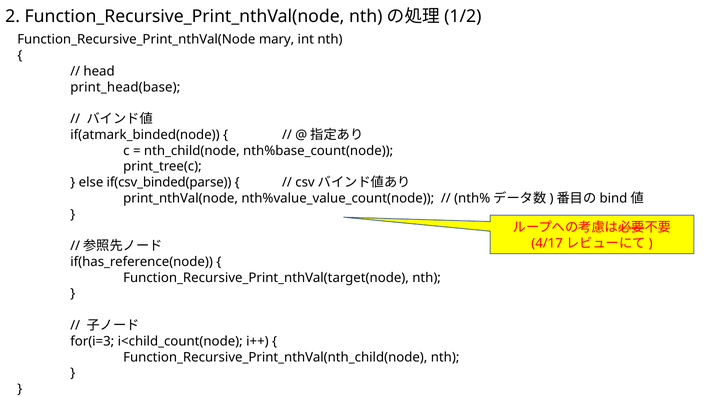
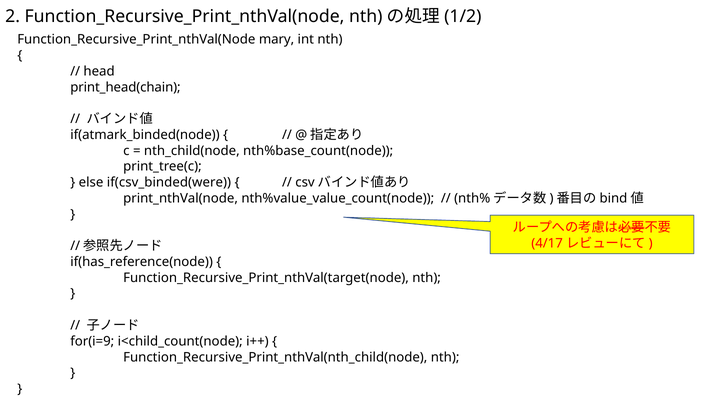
print_head(base: print_head(base -> print_head(chain (125, 87)
if(csv_binded(parse: if(csv_binded(parse -> if(csv_binded(were (169, 183)
for(i=3: for(i=3 -> for(i=9 (92, 341)
